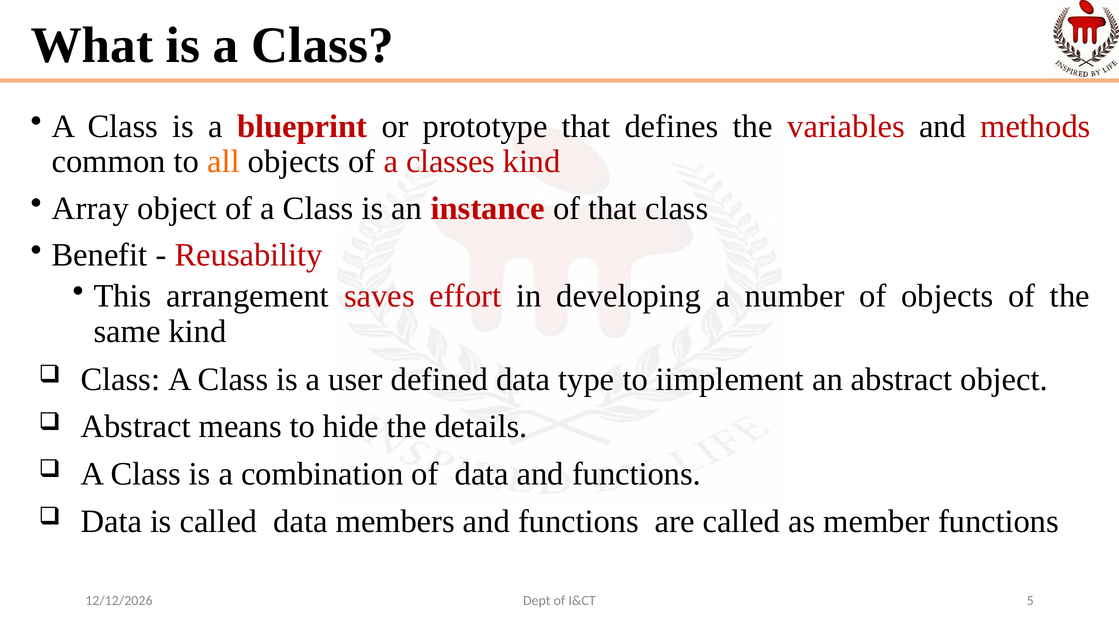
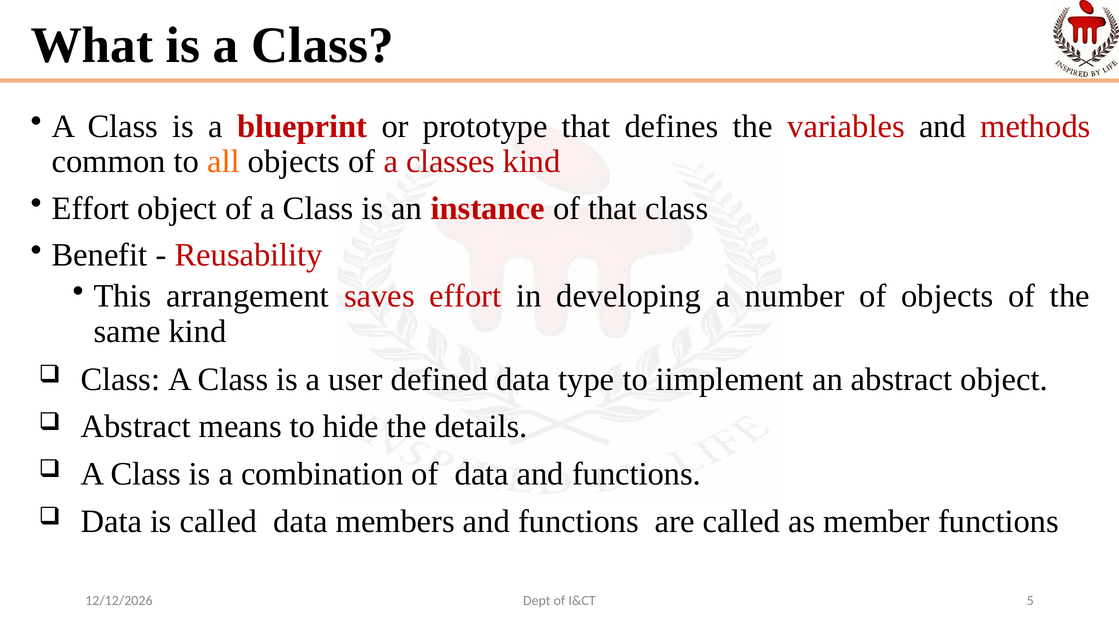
Array: Array -> Effort (91, 209)
